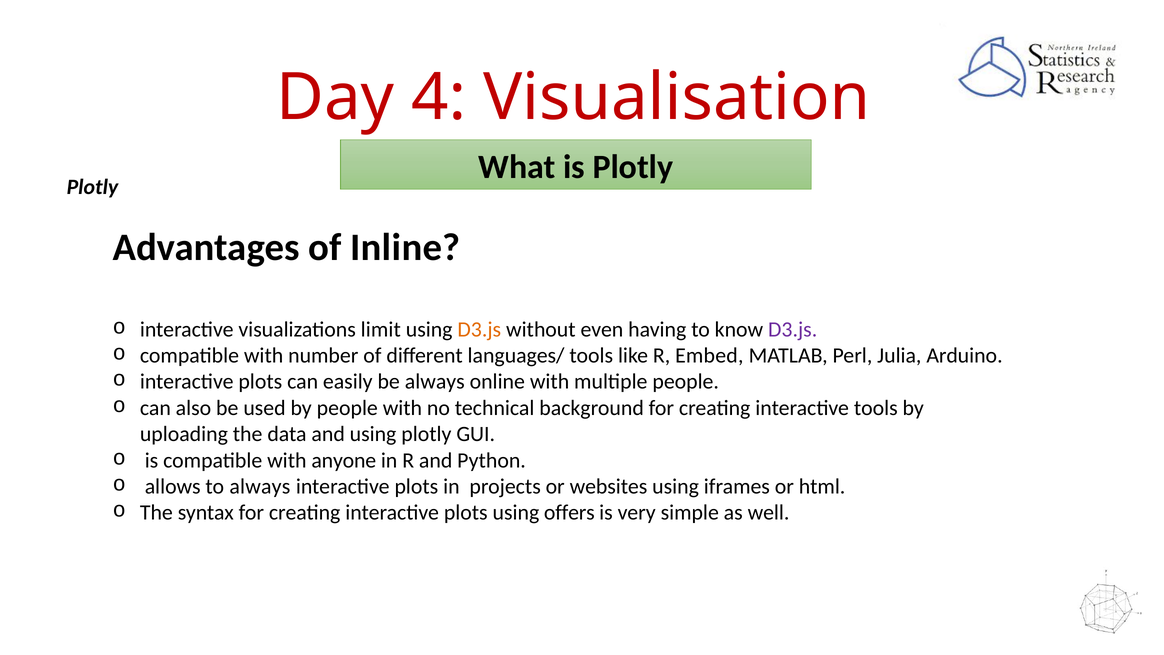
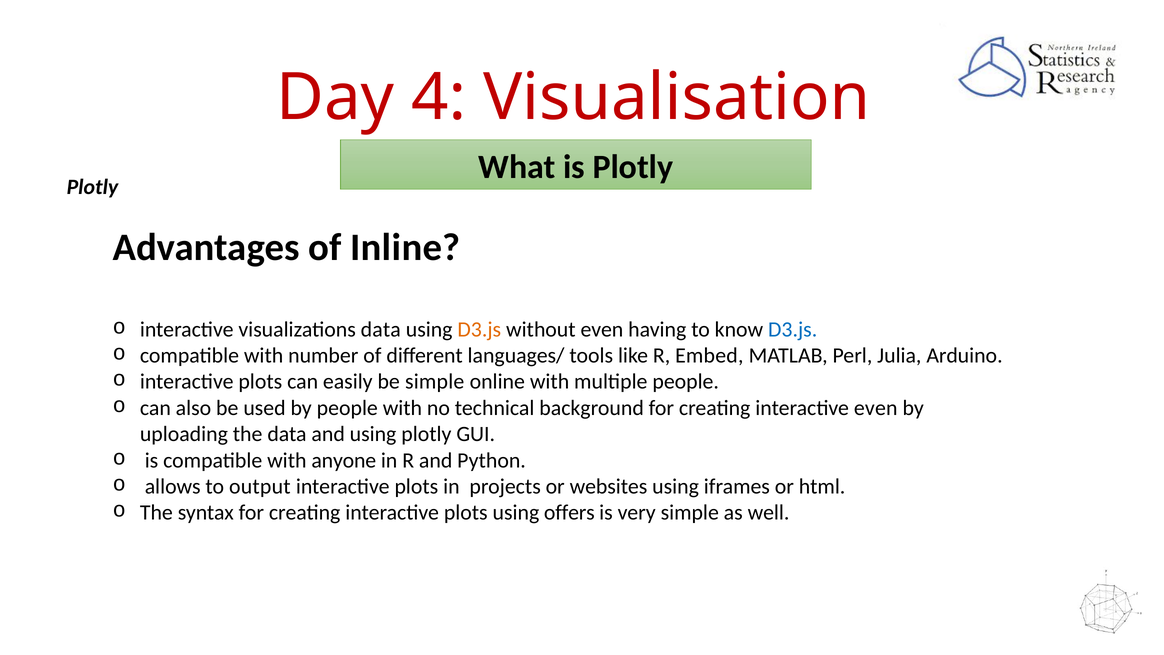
visualizations limit: limit -> data (381, 329)
D3.js colour: purple -> blue (793, 329)
be always: always -> simple (435, 382)
interactive tools: tools -> even (876, 408)
to always: always -> output (260, 486)
